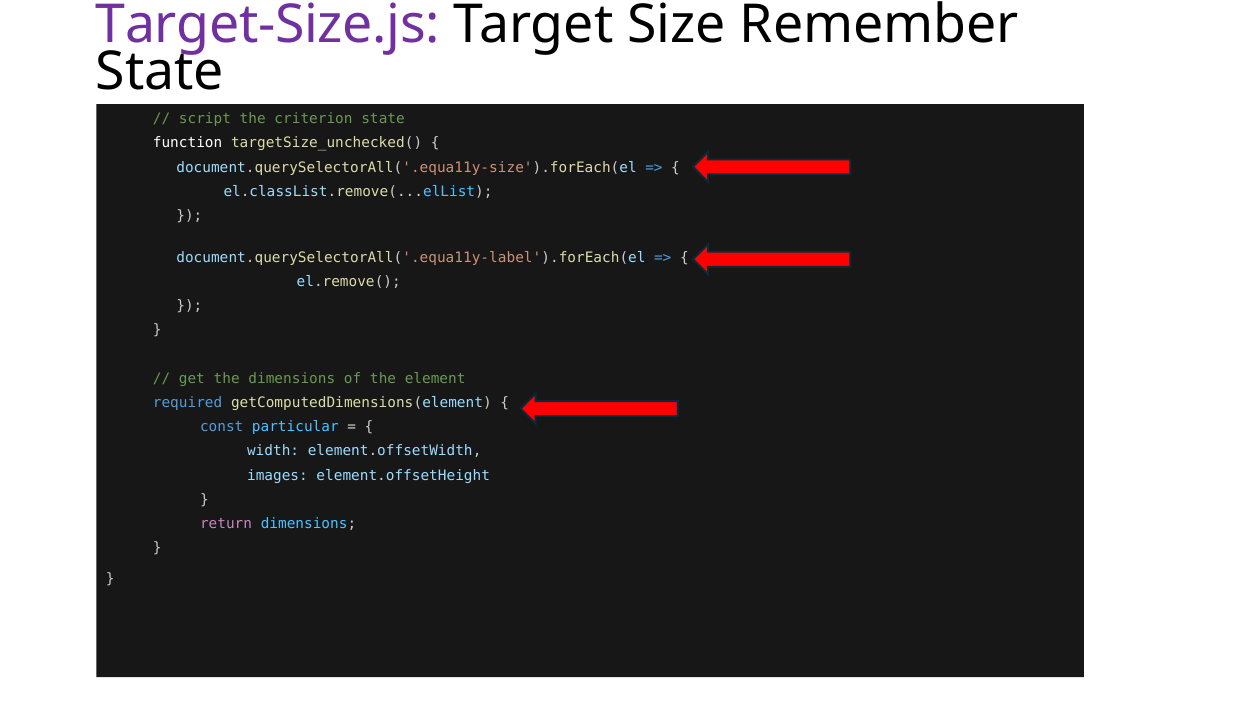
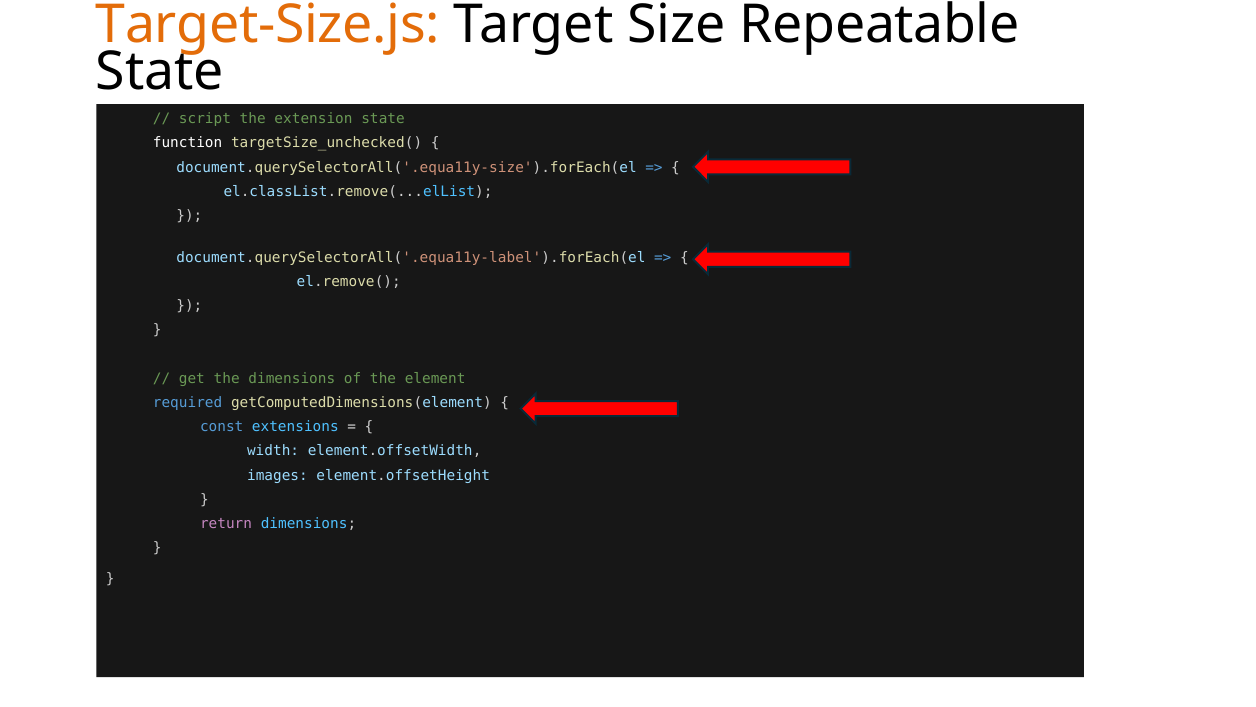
Target-Size.js colour: purple -> orange (268, 25)
Remember: Remember -> Repeatable (880, 25)
criterion: criterion -> extension (314, 119)
particular: particular -> extensions (295, 427)
